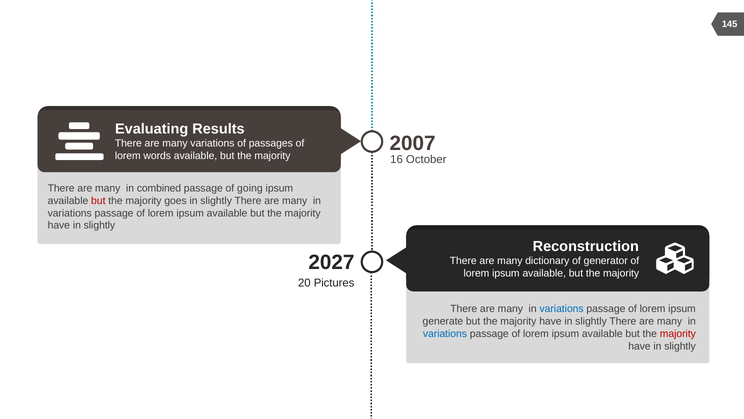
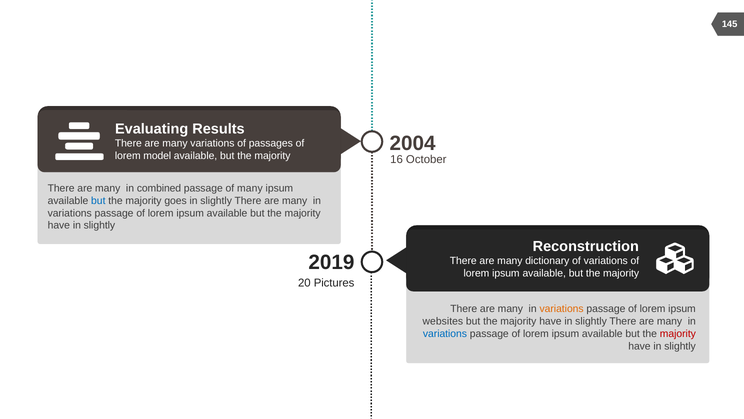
2007: 2007 -> 2004 (413, 143)
words: words -> model (157, 156)
of going: going -> many (250, 188)
but colour: red -> blue (98, 200)
2027: 2027 -> 2019 (331, 262)
of generator: generator -> variations (606, 261)
variations colour: blue -> orange (562, 309)
generate: generate -> websites (443, 321)
